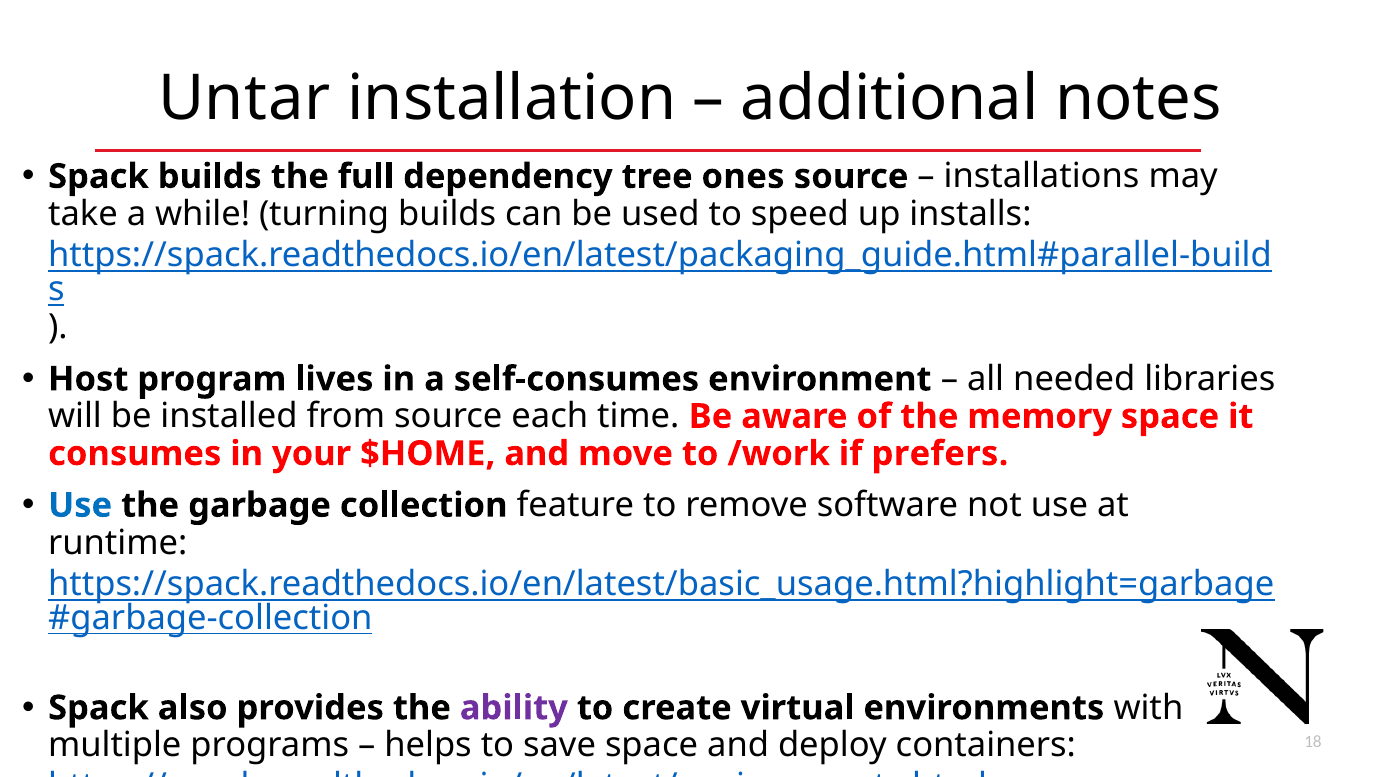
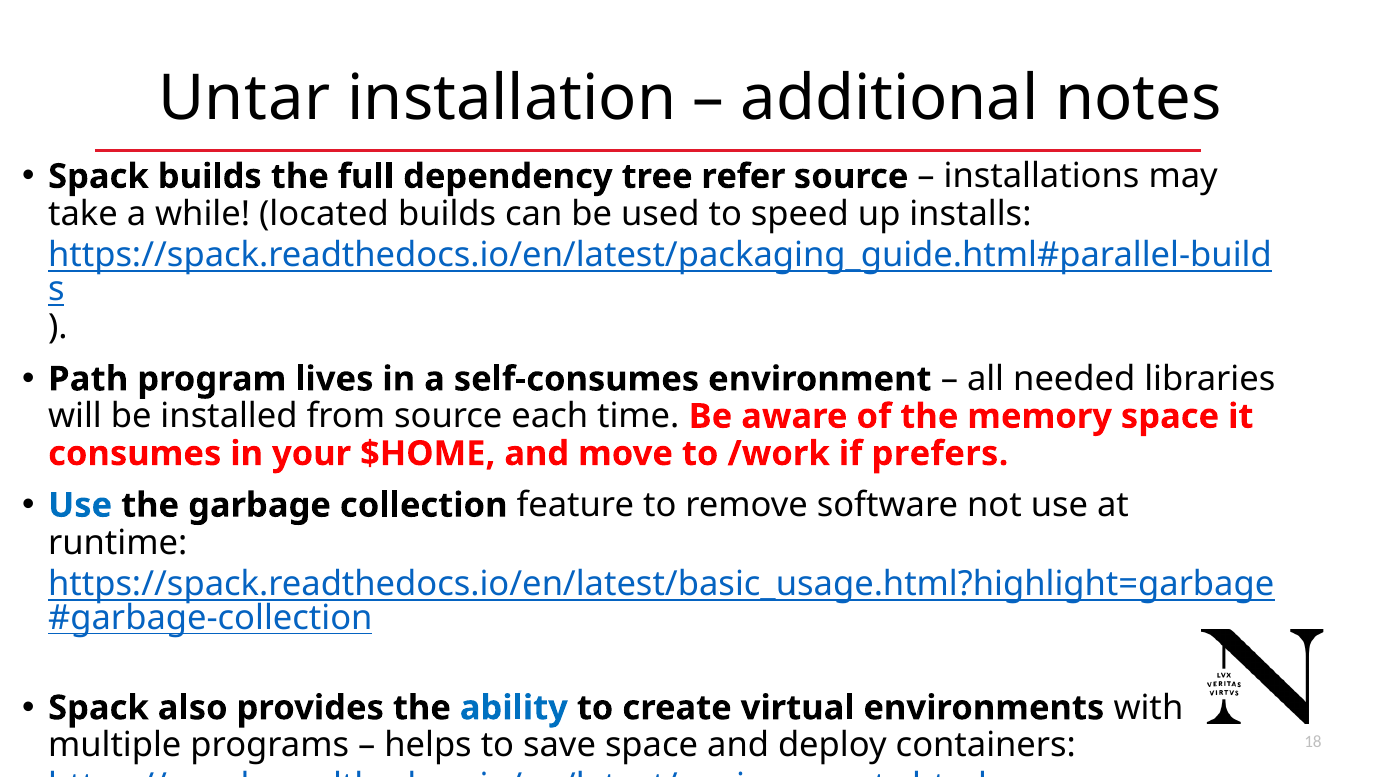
ones: ones -> refer (743, 176)
turning: turning -> located (324, 214)
Host: Host -> Path (88, 379)
ability colour: purple -> blue (514, 708)
